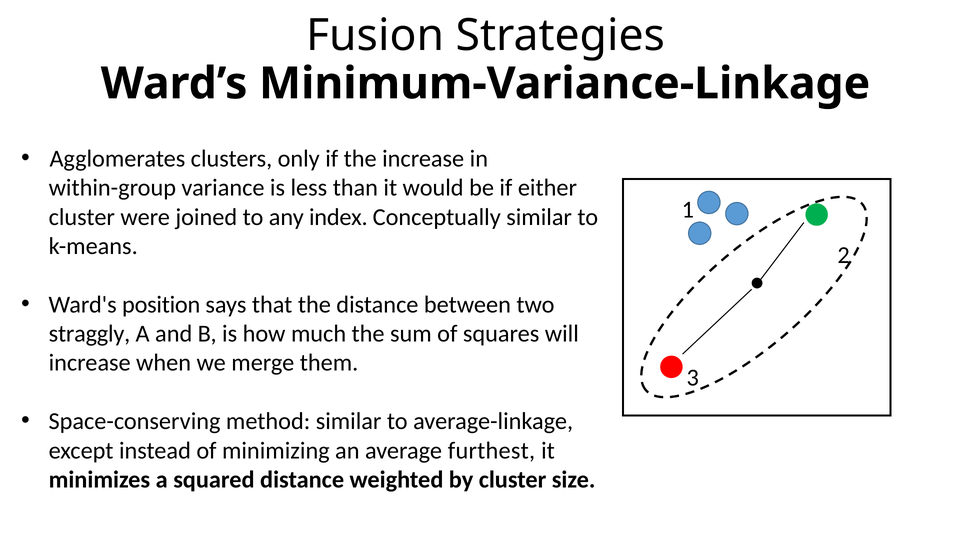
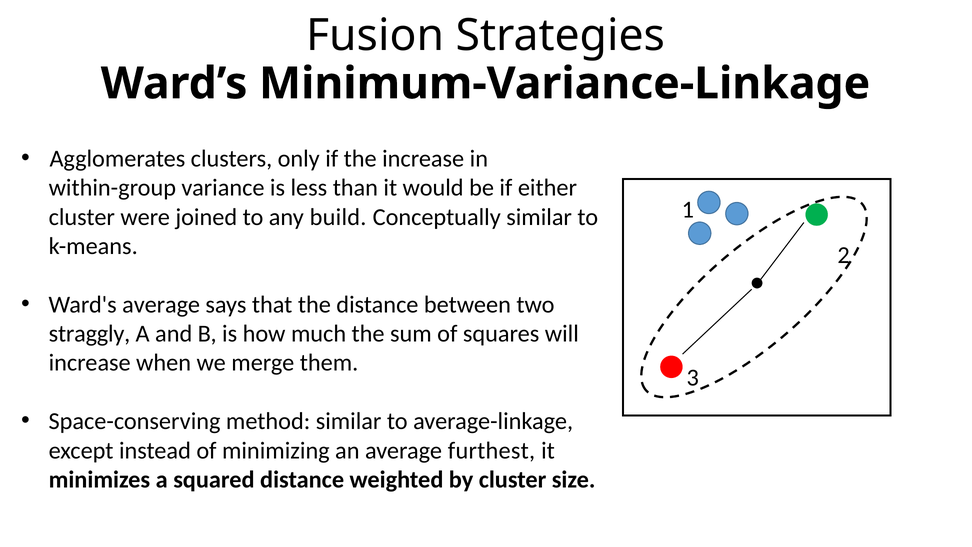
index: index -> build (338, 217)
Ward's position: position -> average (161, 304)
